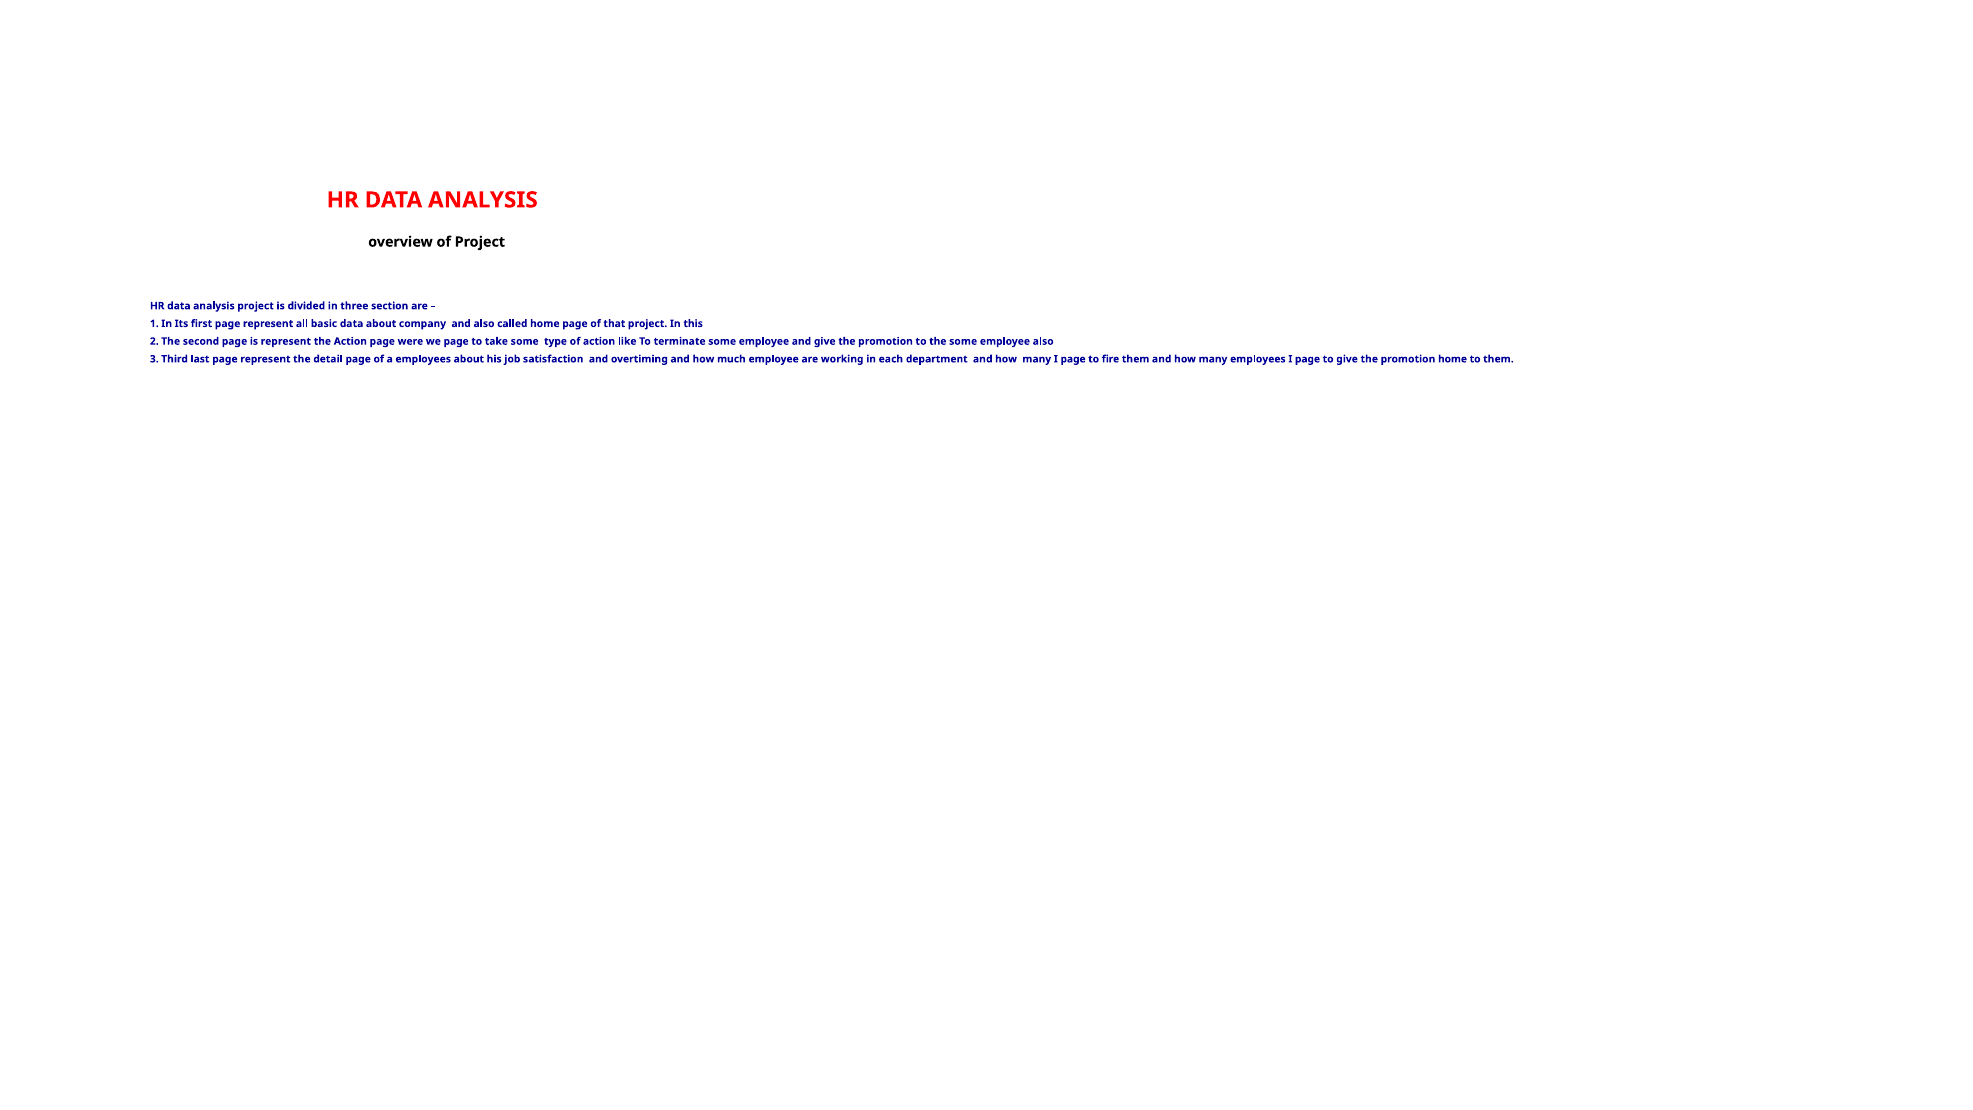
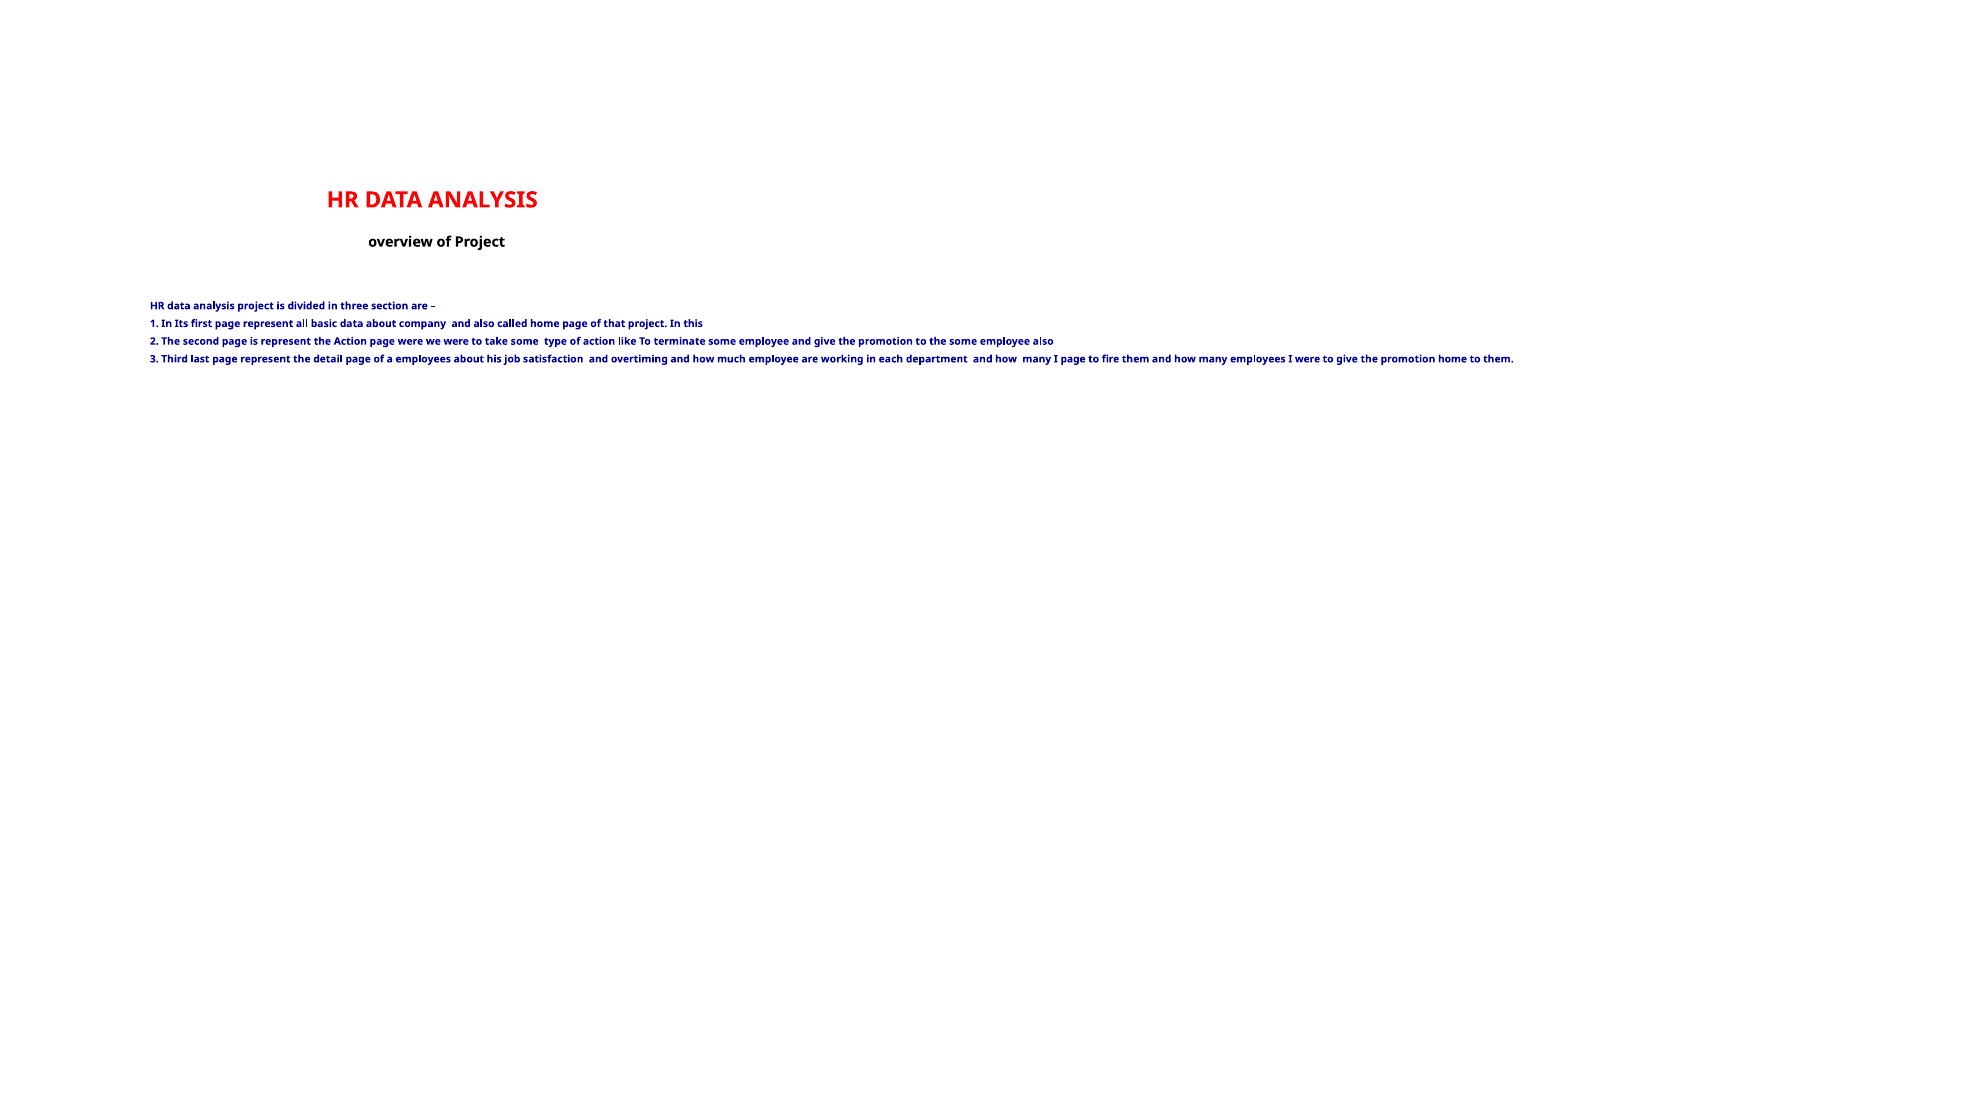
we page: page -> were (456, 341)
employees I page: page -> were (1308, 359)
